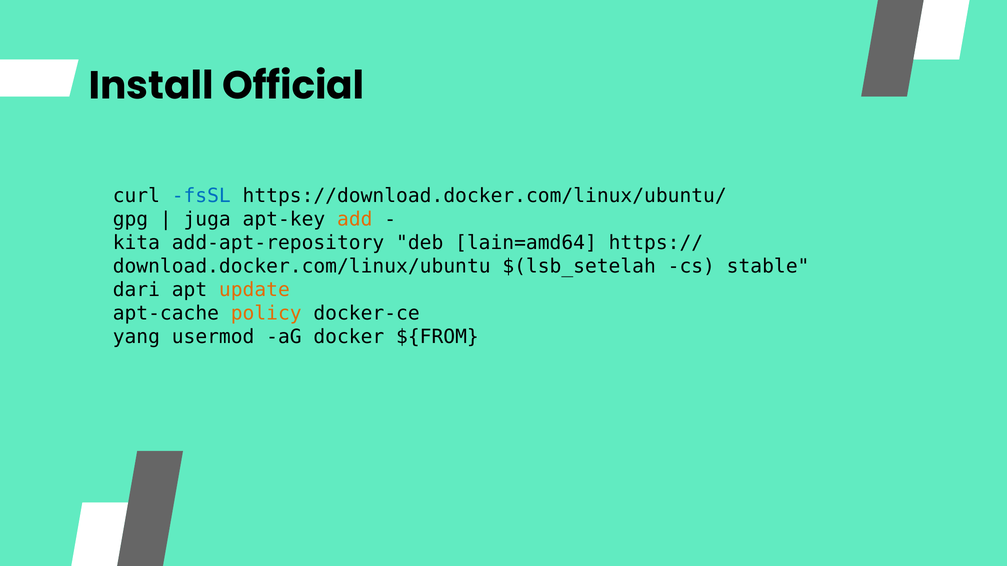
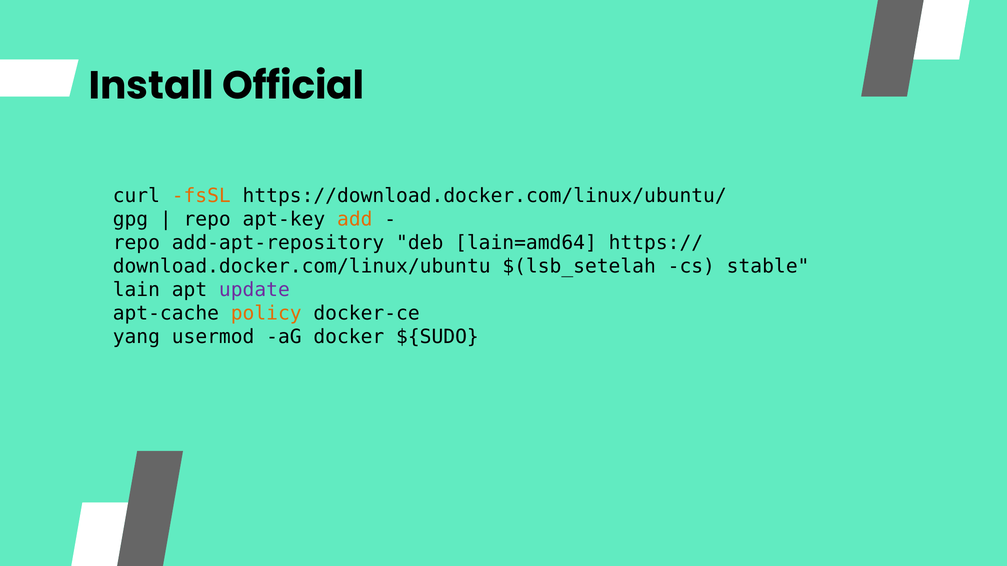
fsSL colour: blue -> orange (201, 196)
juga: juga -> repo (207, 220)
kita: kita -> repo (136, 243)
dari: dari -> lain (136, 290)
update colour: orange -> purple (254, 290)
${FROM: ${FROM -> ${SUDO (437, 337)
